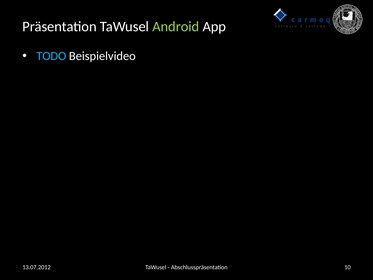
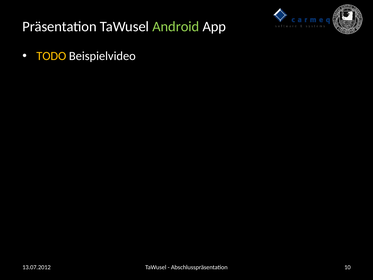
TODO colour: light blue -> yellow (51, 56)
